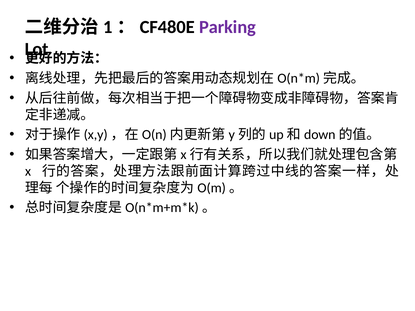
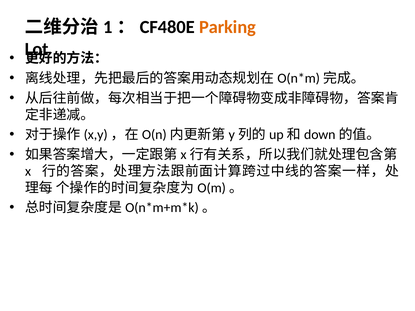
Parking colour: purple -> orange (227, 27)
